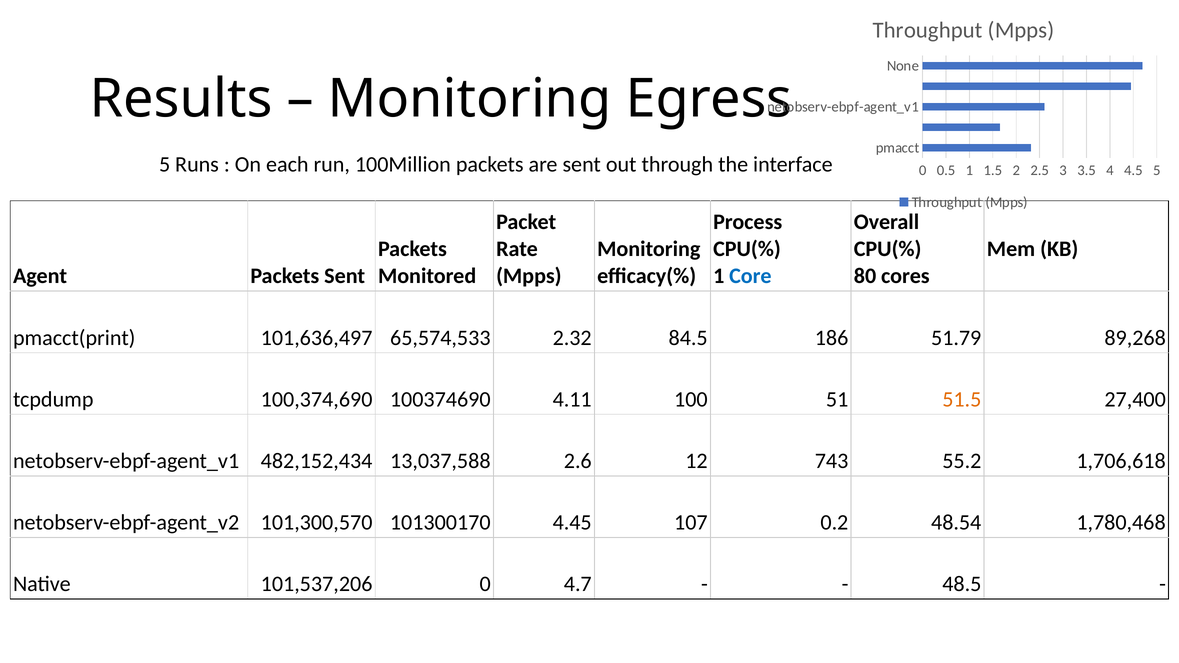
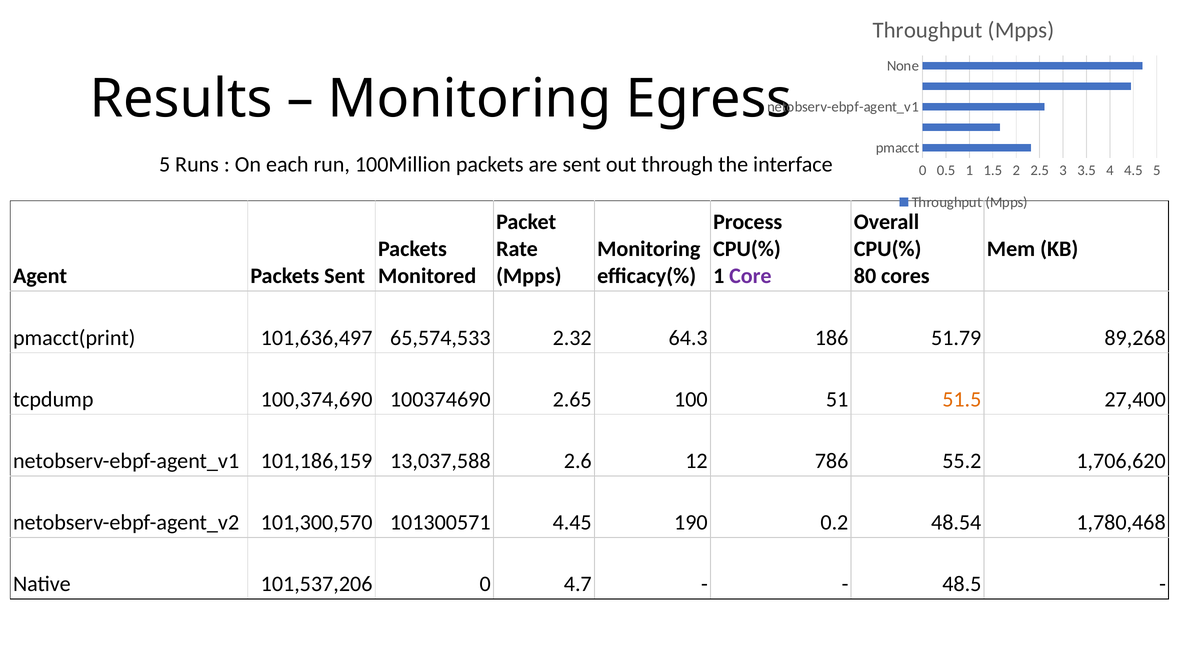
Core colour: blue -> purple (750, 276)
84.5: 84.5 -> 64.3 (688, 338)
4.11: 4.11 -> 2.65 (572, 399)
482,152,434: 482,152,434 -> 101,186,159 (317, 461)
743: 743 -> 786 (832, 461)
1,706,618: 1,706,618 -> 1,706,620 (1121, 461)
101300170: 101300170 -> 101300571 (440, 523)
107: 107 -> 190 (691, 523)
